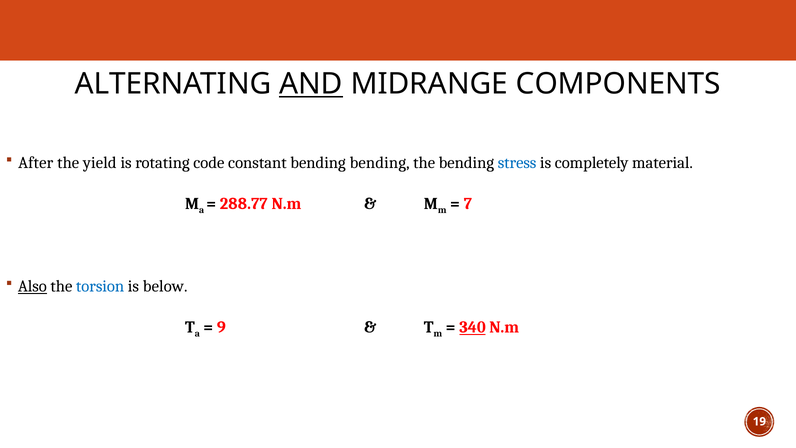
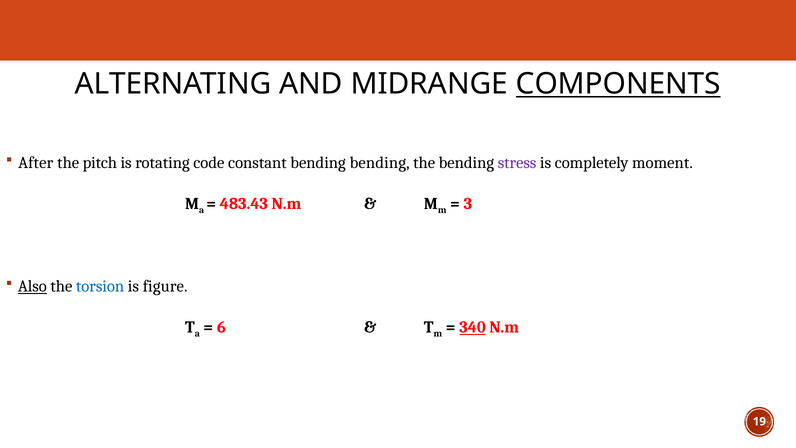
AND underline: present -> none (311, 84)
COMPONENTS underline: none -> present (618, 84)
yield: yield -> pitch (100, 163)
stress colour: blue -> purple (517, 163)
material: material -> moment (662, 163)
288.77: 288.77 -> 483.43 (244, 204)
7: 7 -> 3 (468, 204)
below: below -> figure (165, 286)
9: 9 -> 6 (221, 327)
